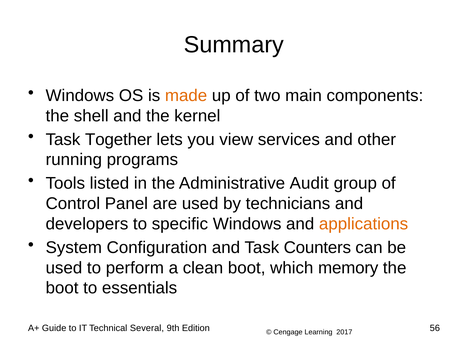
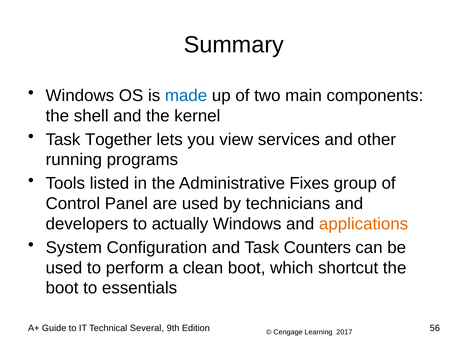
made colour: orange -> blue (186, 96)
Audit: Audit -> Fixes (309, 183)
specific: specific -> actually (180, 224)
memory: memory -> shortcut (348, 268)
